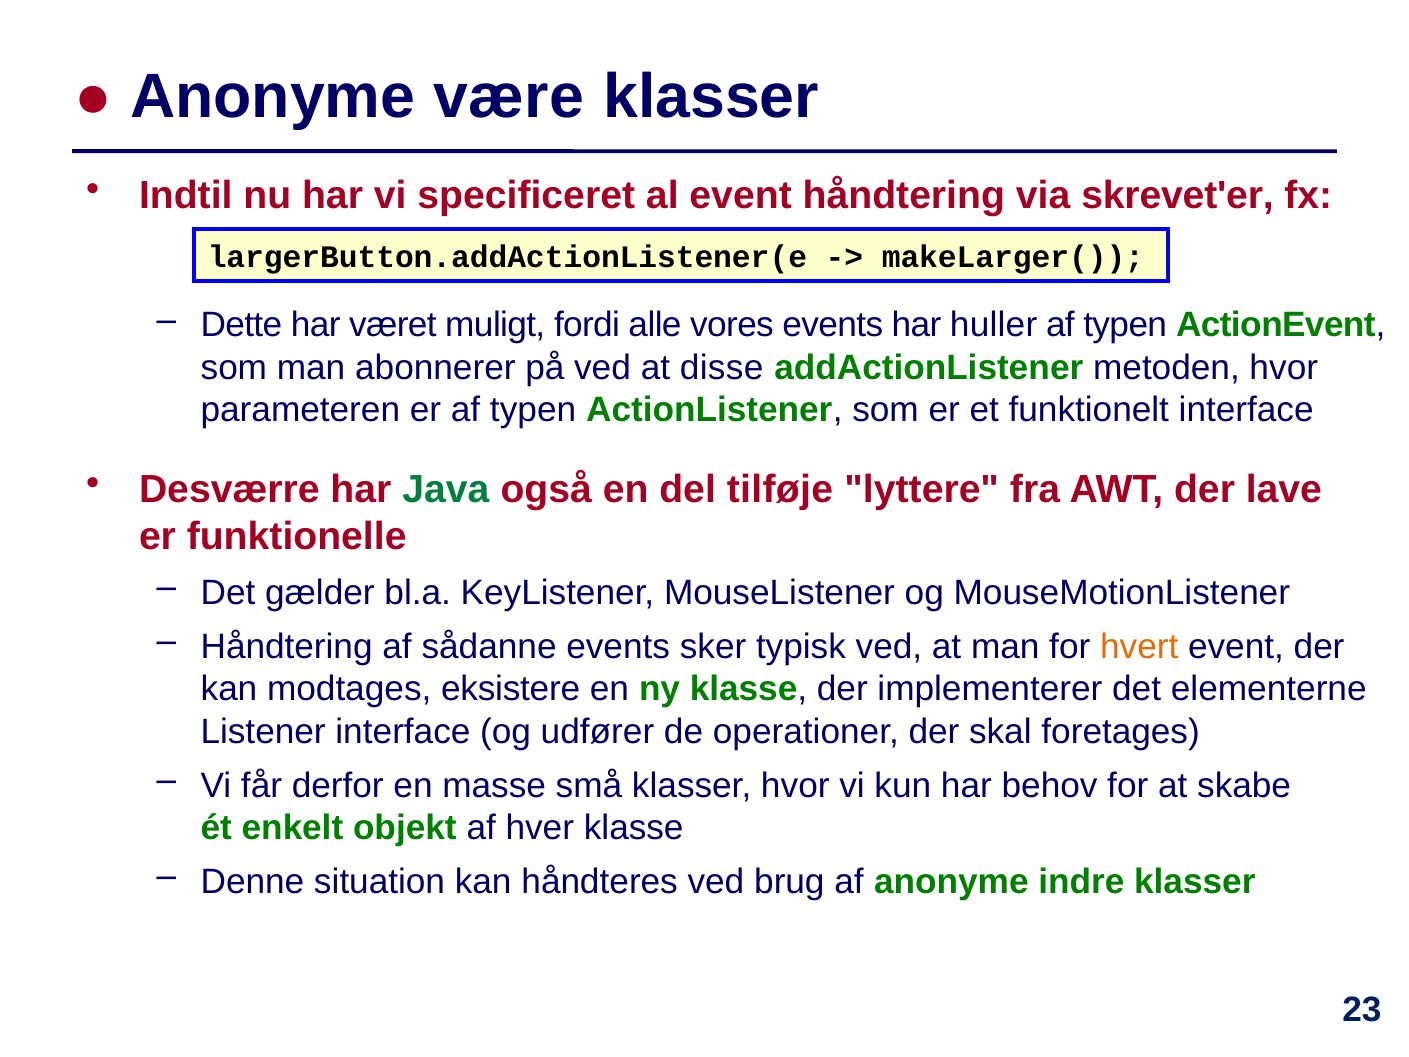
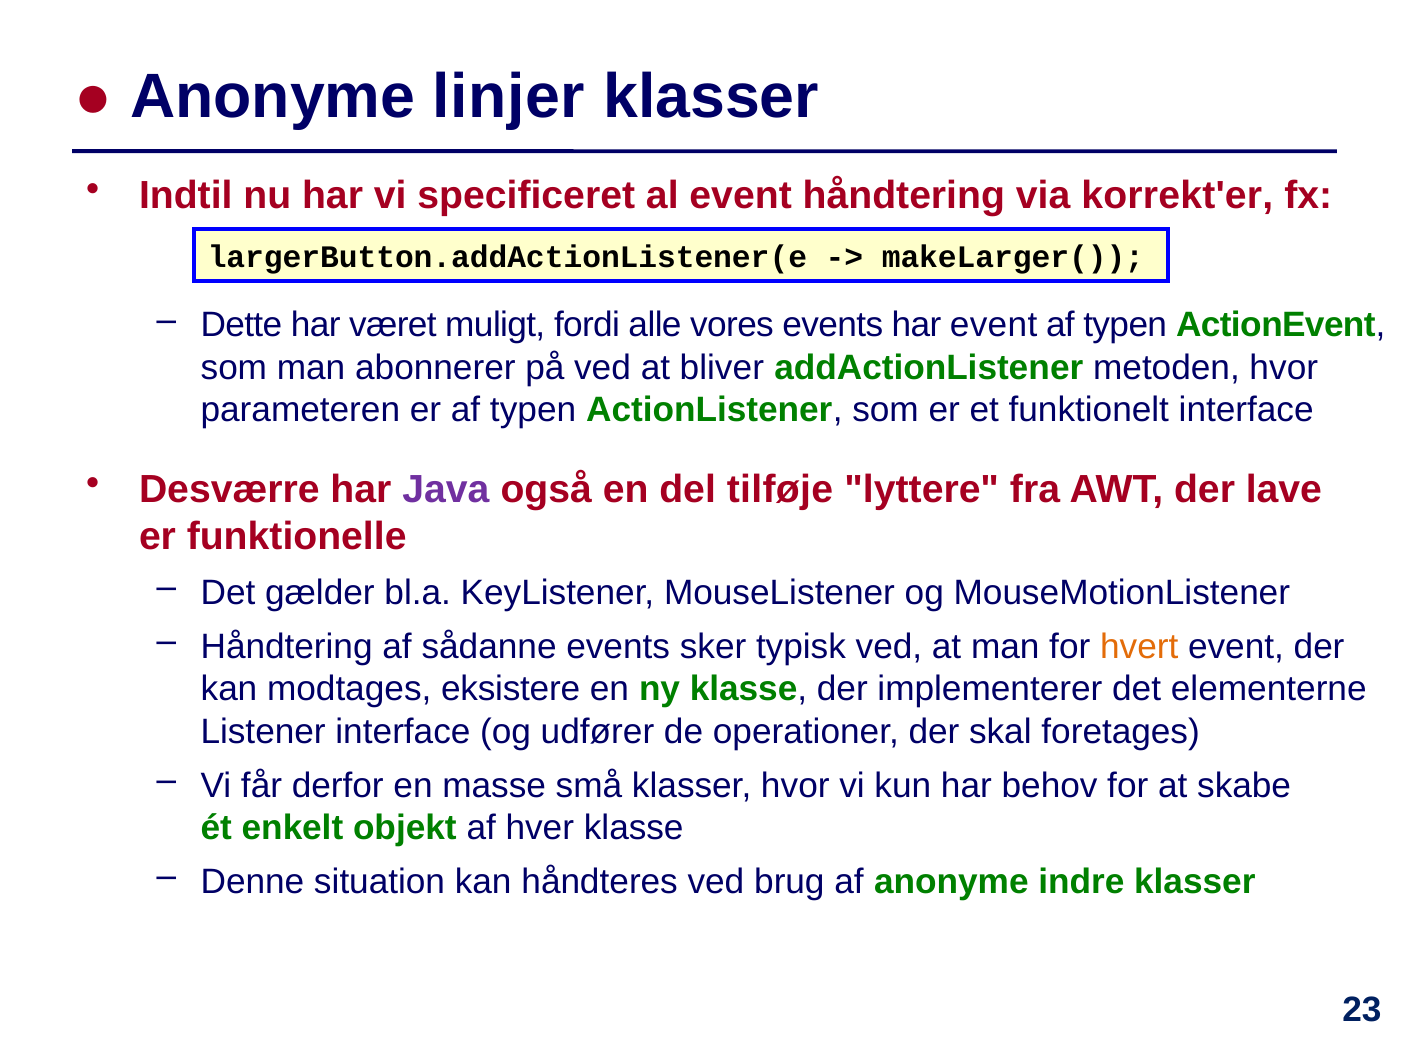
være: være -> linjer (509, 97)
skrevet'er: skrevet'er -> korrekt'er (1177, 195)
har huller: huller -> event (994, 325)
disse: disse -> bliver (722, 367)
Java colour: green -> purple (446, 490)
